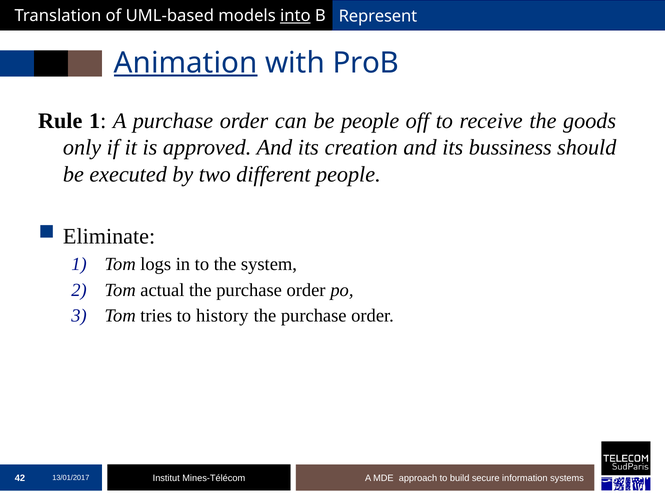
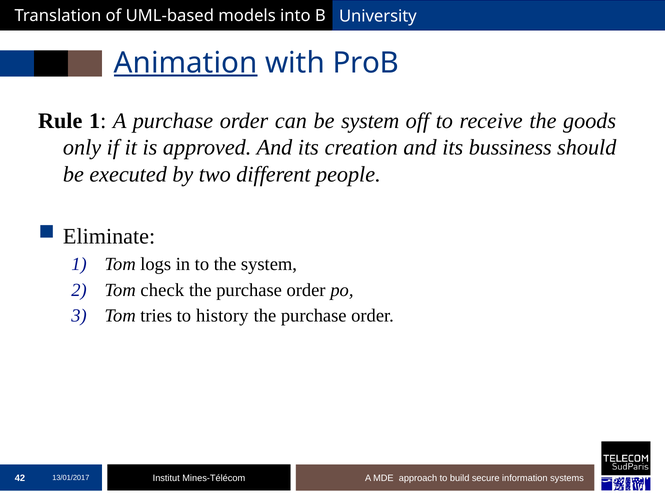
into underline: present -> none (295, 16)
Represent: Represent -> University (378, 16)
be people: people -> system (370, 121)
actual: actual -> check (162, 290)
